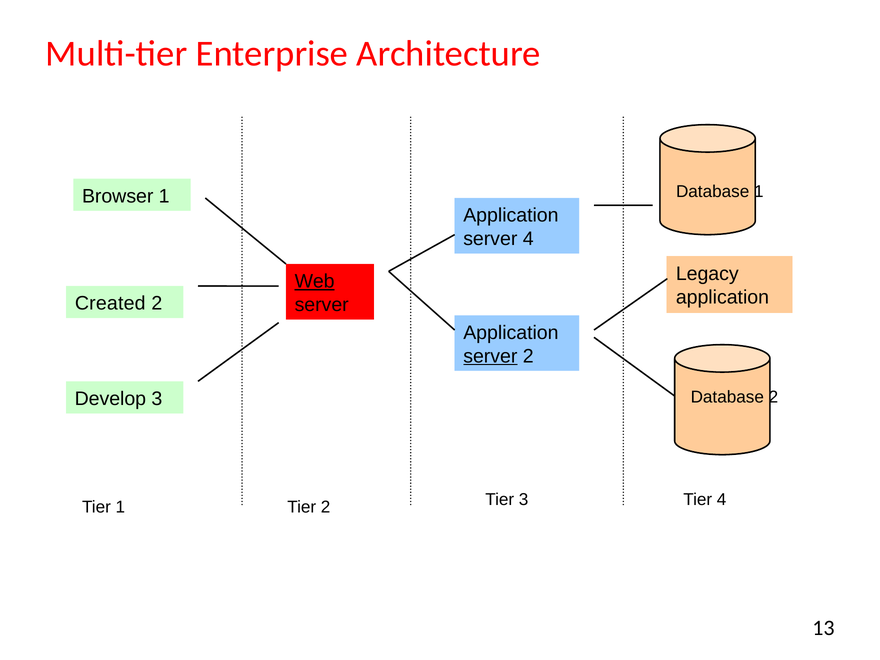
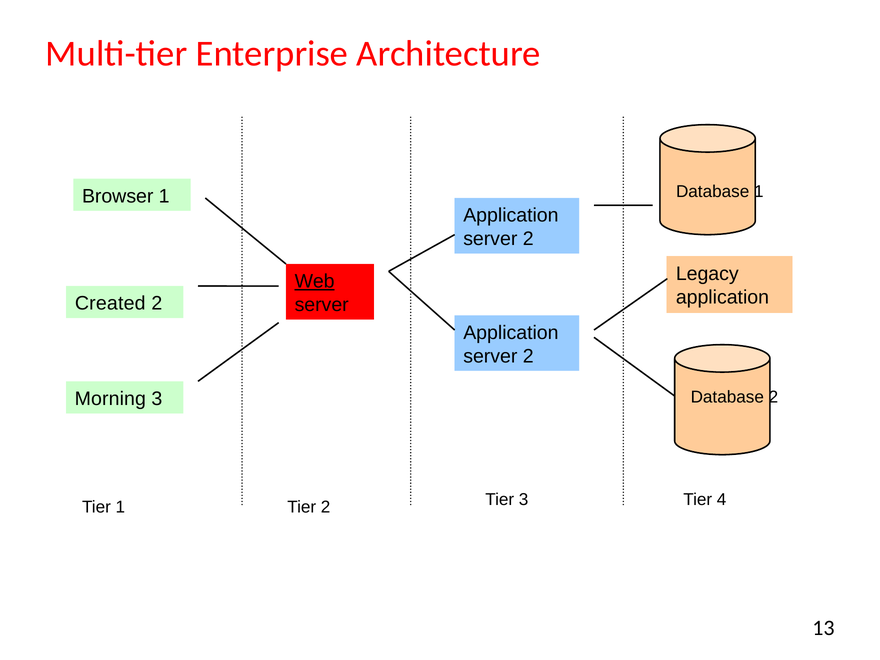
4: 4 -> 2 (528, 239)
server underline: present -> none (490, 356)
Develop: Develop -> Morning (110, 399)
